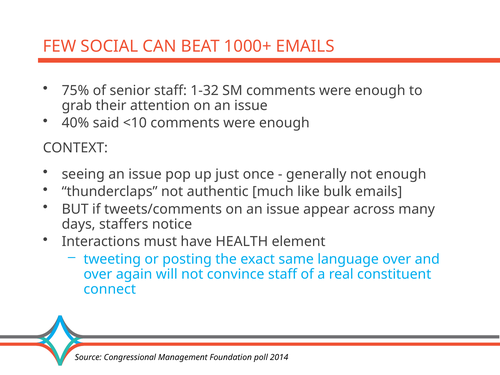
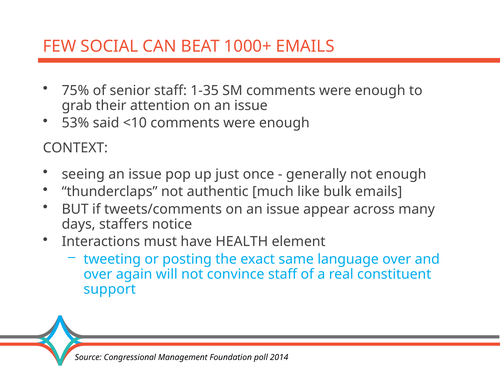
1-32: 1-32 -> 1-35 (205, 90)
40%: 40% -> 53% (75, 123)
connect: connect -> support (110, 289)
